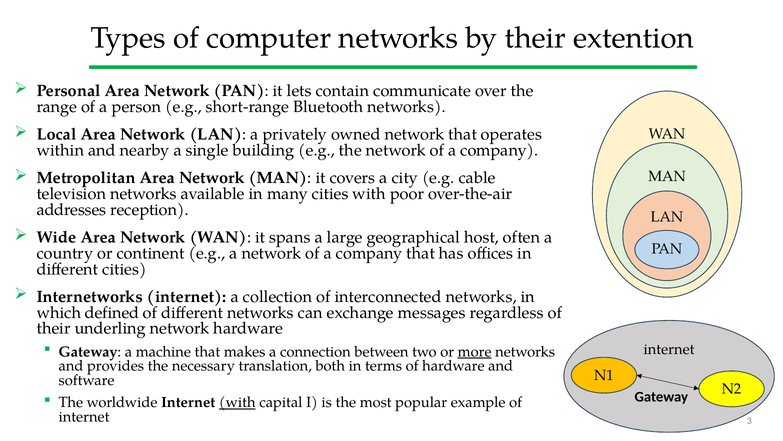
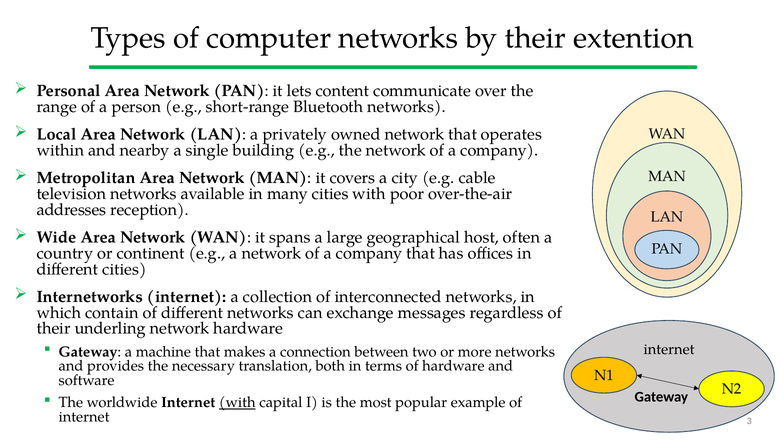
contain: contain -> content (342, 91)
defined: defined -> contain (112, 312)
more underline: present -> none (475, 351)
